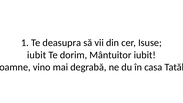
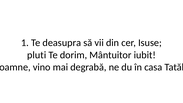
iubit: iubit -> pluti (37, 55)
